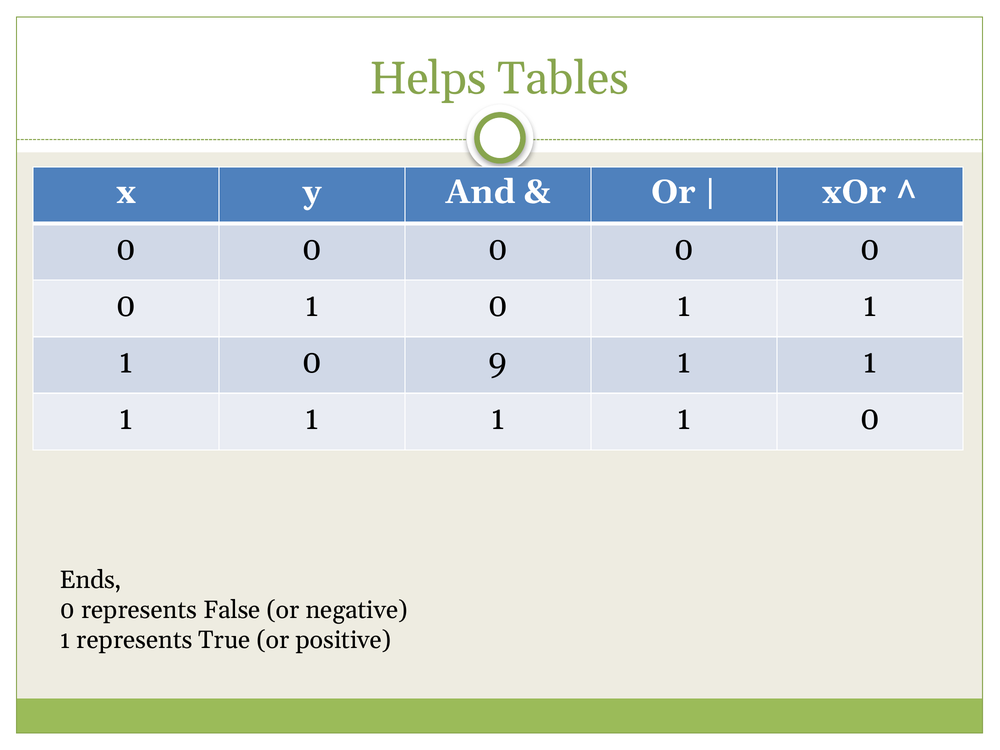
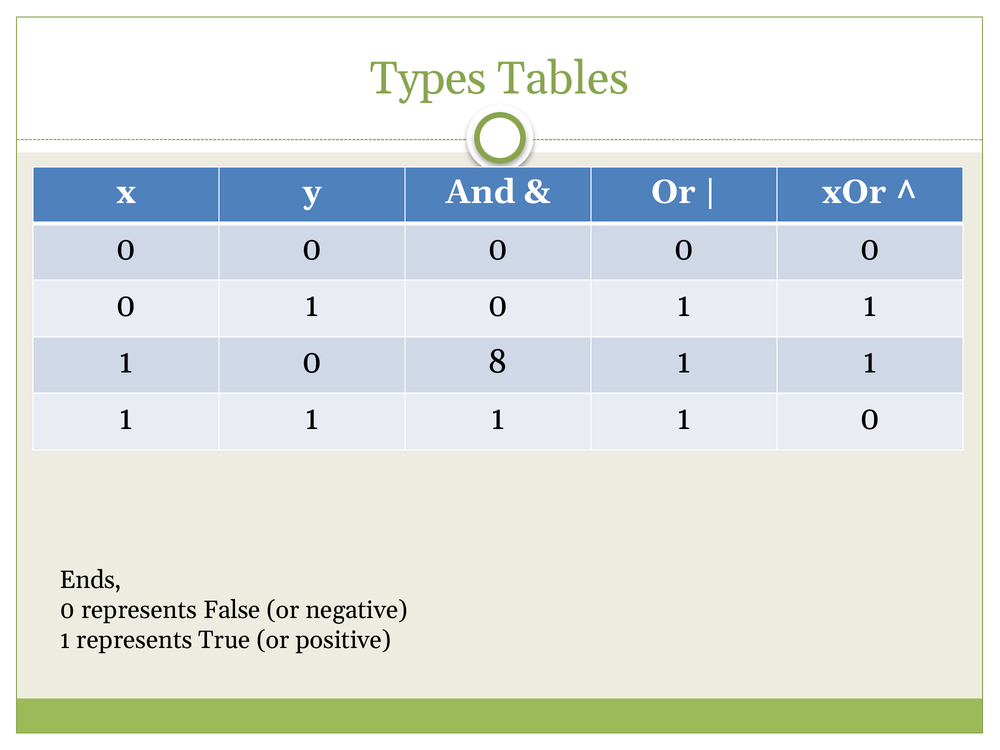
Helps: Helps -> Types (428, 79)
9: 9 -> 8 (498, 362)
